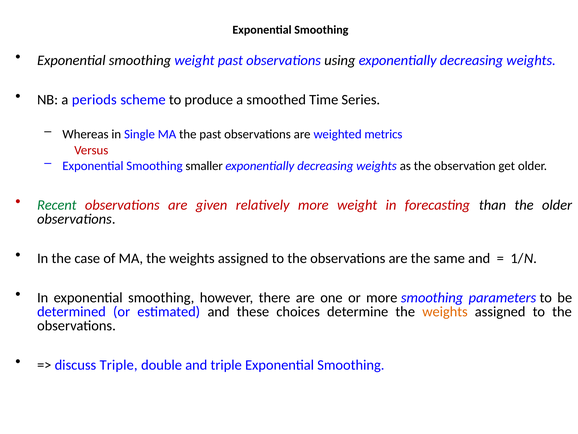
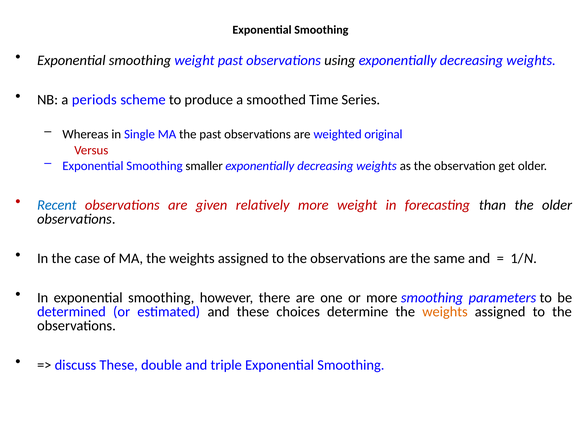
metrics: metrics -> original (383, 134)
Recent colour: green -> blue (57, 205)
discuss Triple: Triple -> These (119, 365)
